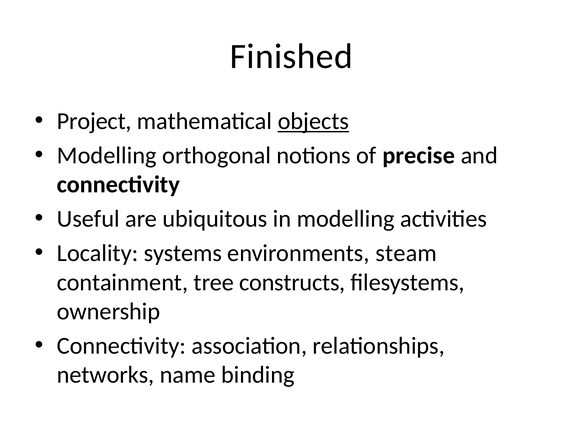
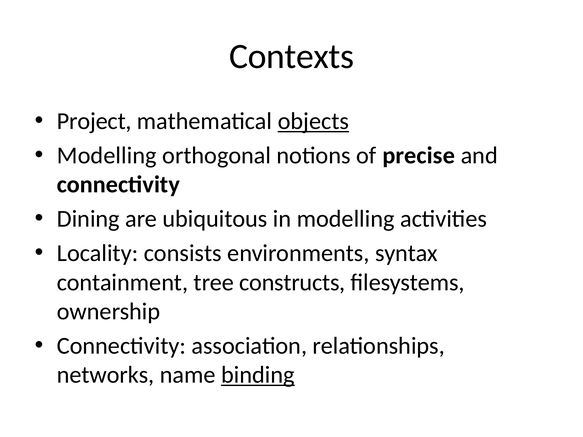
Finished: Finished -> Contexts (292, 56)
Useful: Useful -> Dining (88, 219)
systems: systems -> consists (183, 253)
steam: steam -> syntax (406, 253)
binding underline: none -> present (258, 375)
